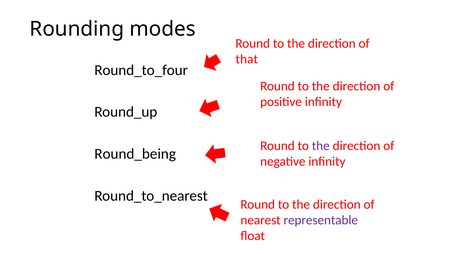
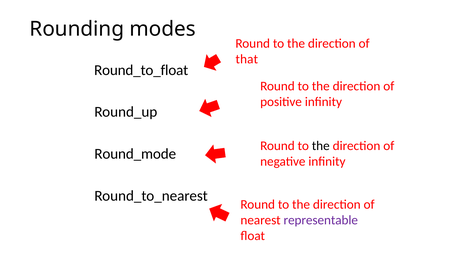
Round_to_four: Round_to_four -> Round_to_float (141, 70)
the colour: purple -> black (321, 146)
Round_being: Round_being -> Round_mode (135, 154)
